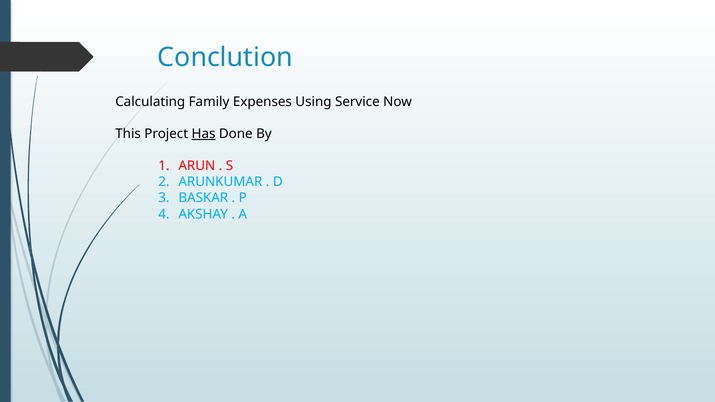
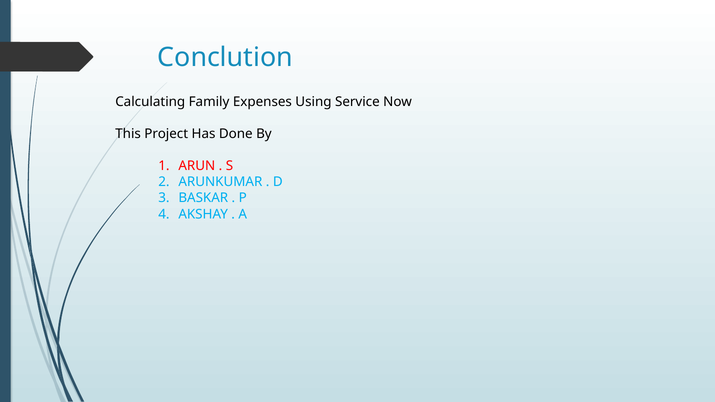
Has underline: present -> none (204, 134)
